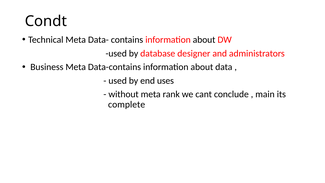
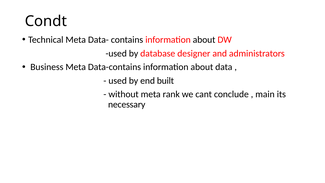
uses: uses -> built (165, 81)
complete: complete -> necessary (127, 104)
